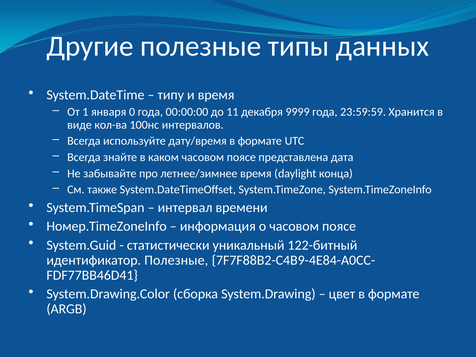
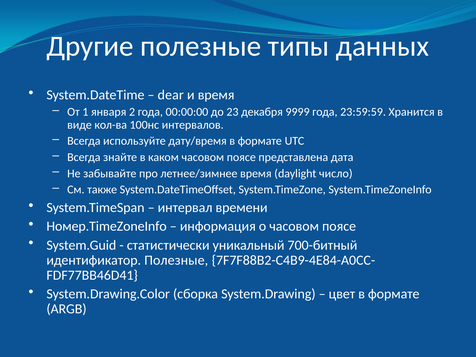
типу: типу -> dear (171, 95)
0: 0 -> 2 (132, 112)
11: 11 -> 23 (232, 112)
конца: конца -> число (336, 173)
122-битный: 122-битный -> 700-битный (322, 245)
